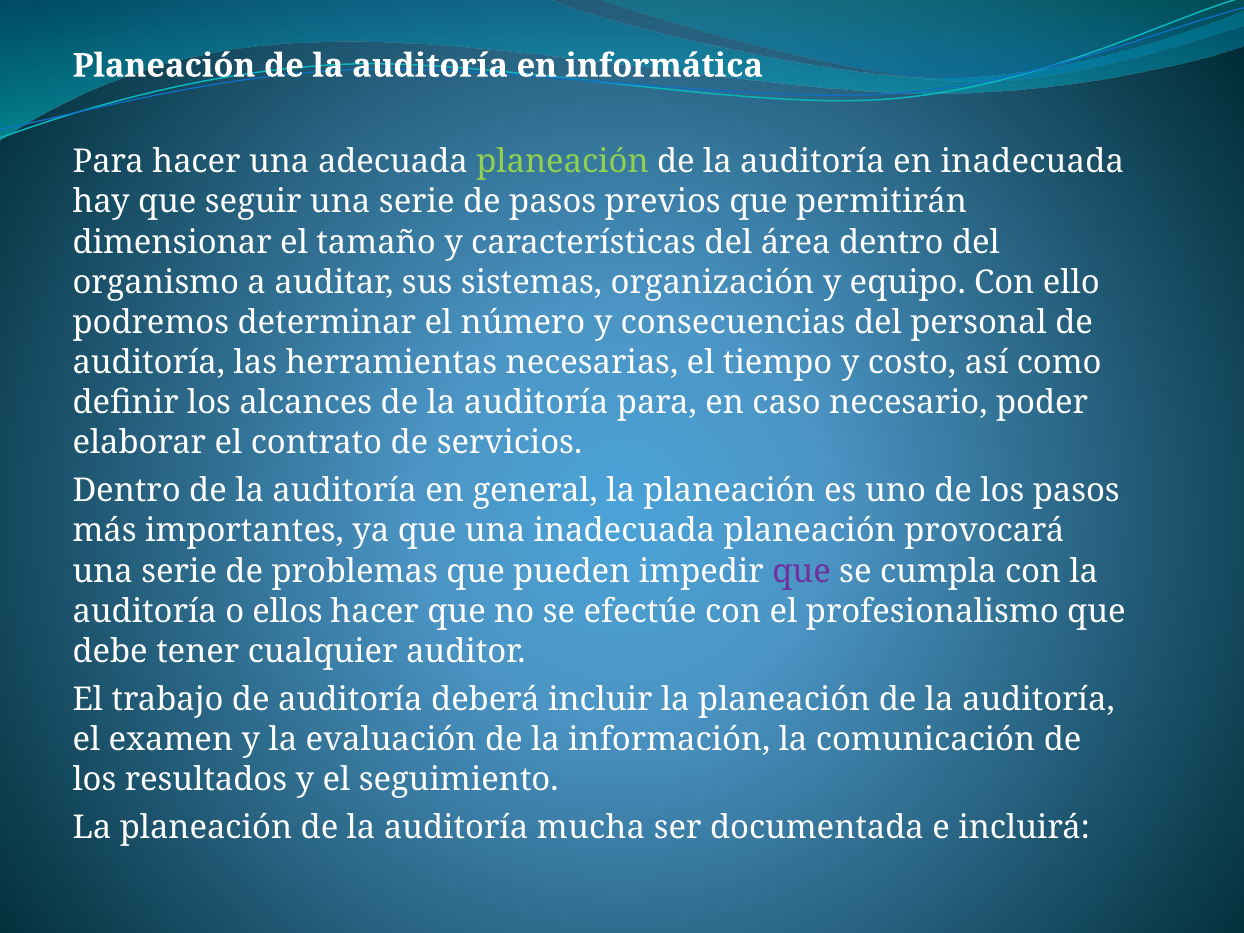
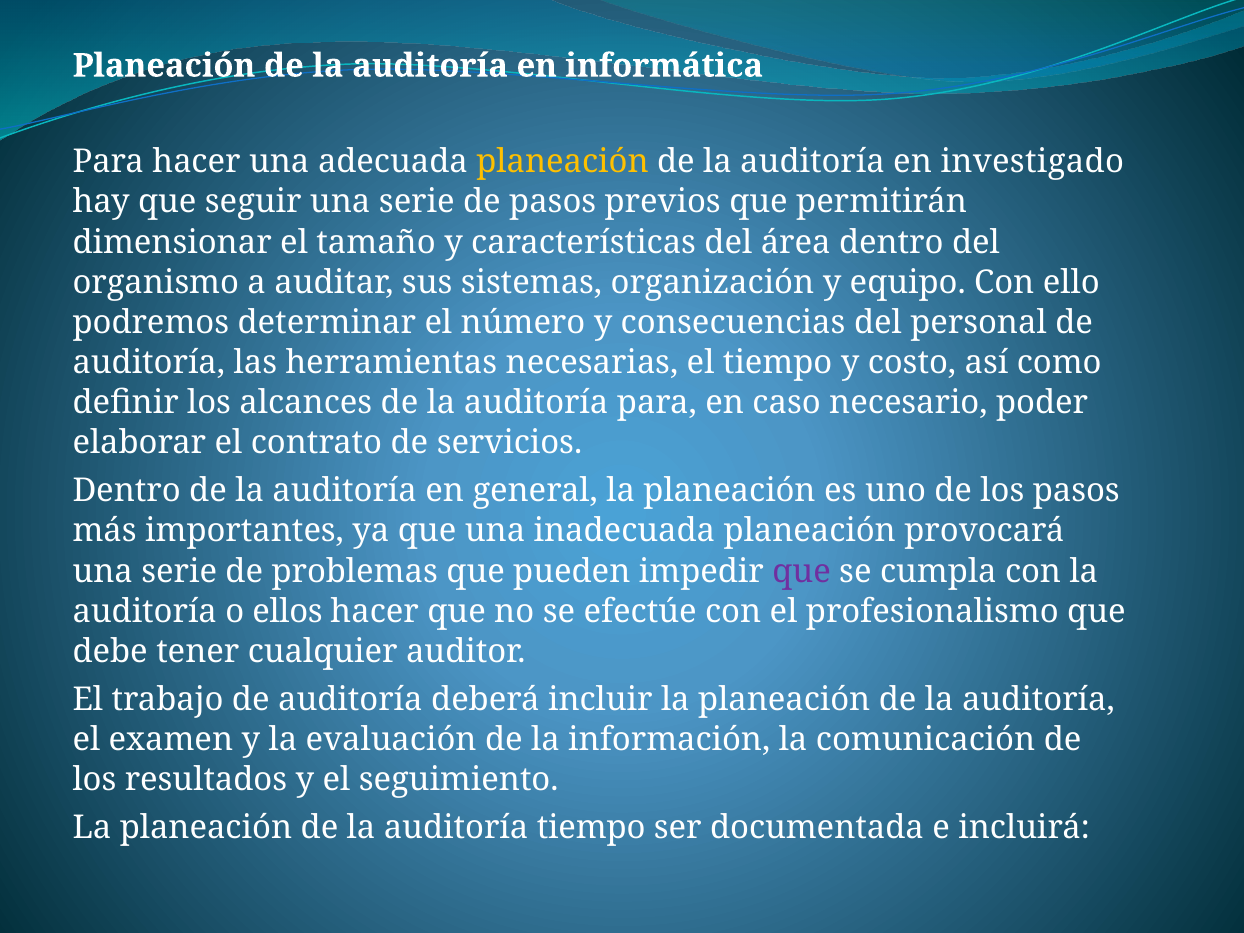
planeación colour: light green -> yellow (563, 162)
en inadecuada: inadecuada -> investigado (1032, 162)
auditoría mucha: mucha -> tiempo (591, 828)
